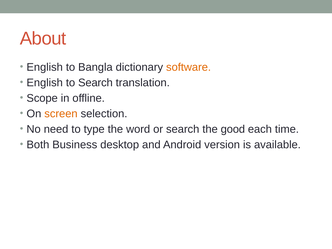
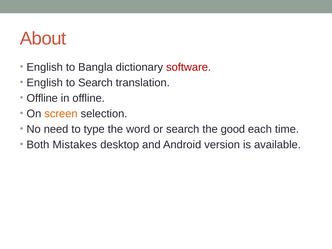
software colour: orange -> red (189, 67)
Scope: Scope -> Offline (42, 98)
Business: Business -> Mistakes (75, 145)
